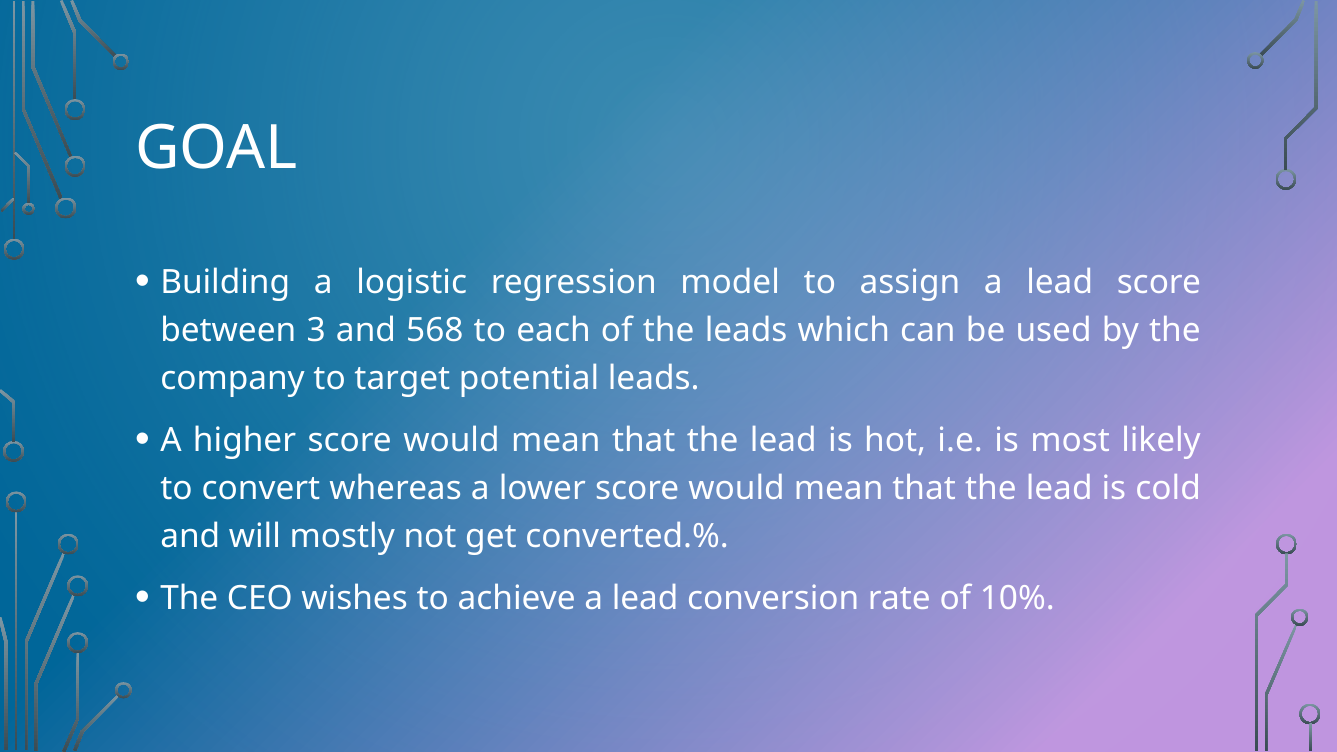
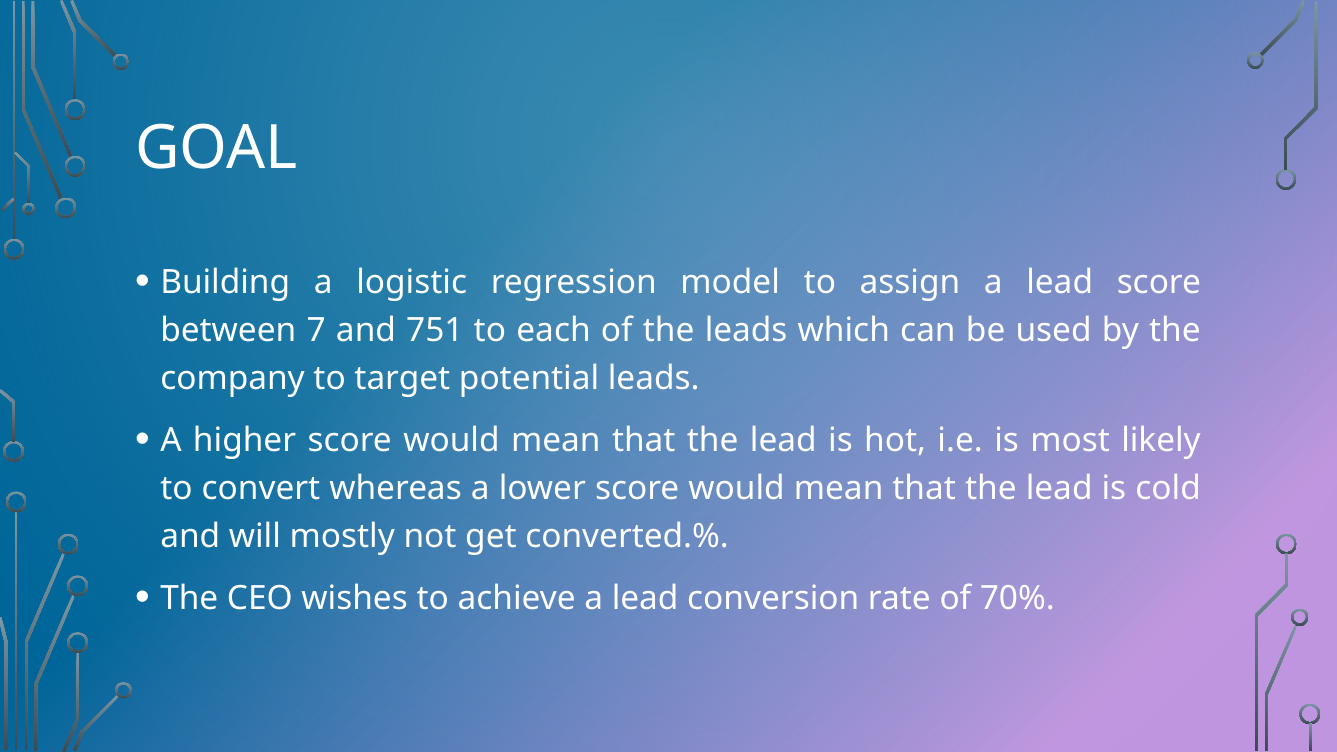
3: 3 -> 7 (316, 330)
568: 568 -> 751 (435, 330)
10%: 10% -> 70% (1017, 599)
